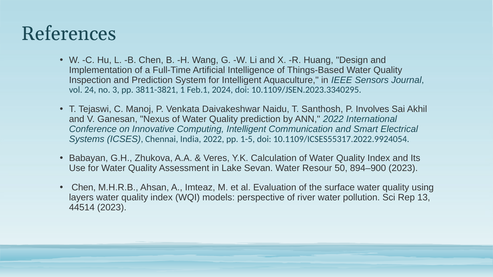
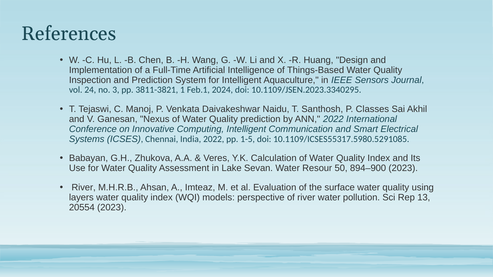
Involves: Involves -> Classes (372, 109)
10.1109/ICSES55317.2022.9924054: 10.1109/ICSES55317.2022.9924054 -> 10.1109/ICSES55317.5980.5291085 (341, 139)
Chen: Chen -> River (84, 188)
44514: 44514 -> 20554 (82, 208)
